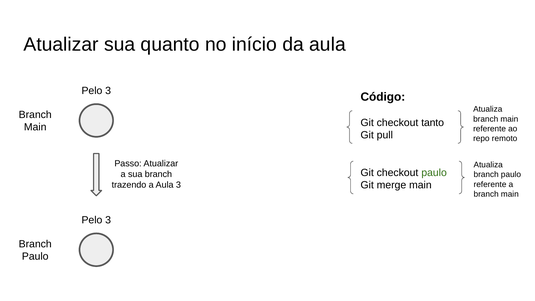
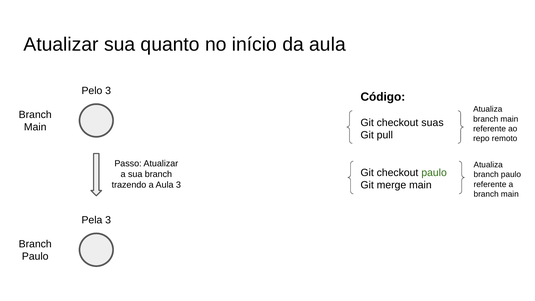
tanto: tanto -> suas (433, 123)
Pelo: Pelo -> Pela (92, 220)
